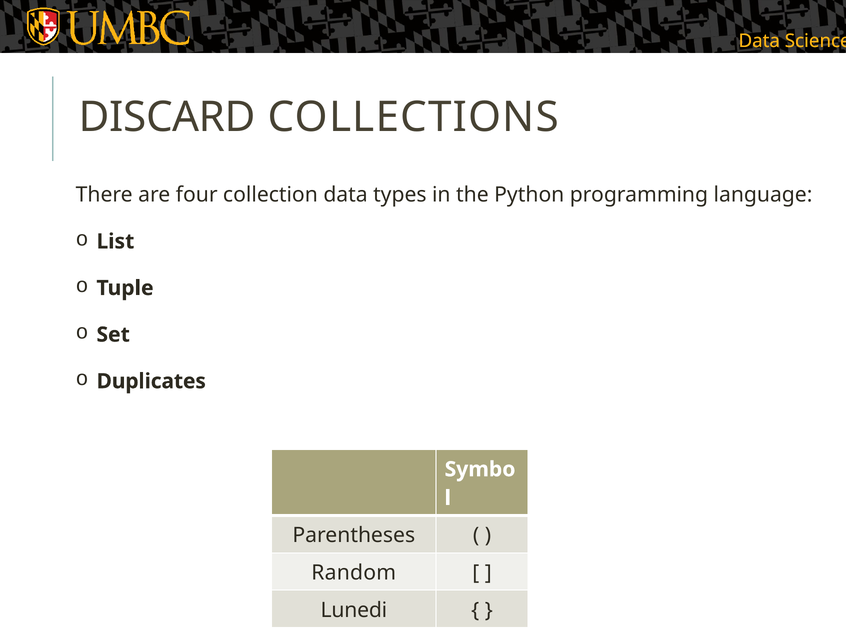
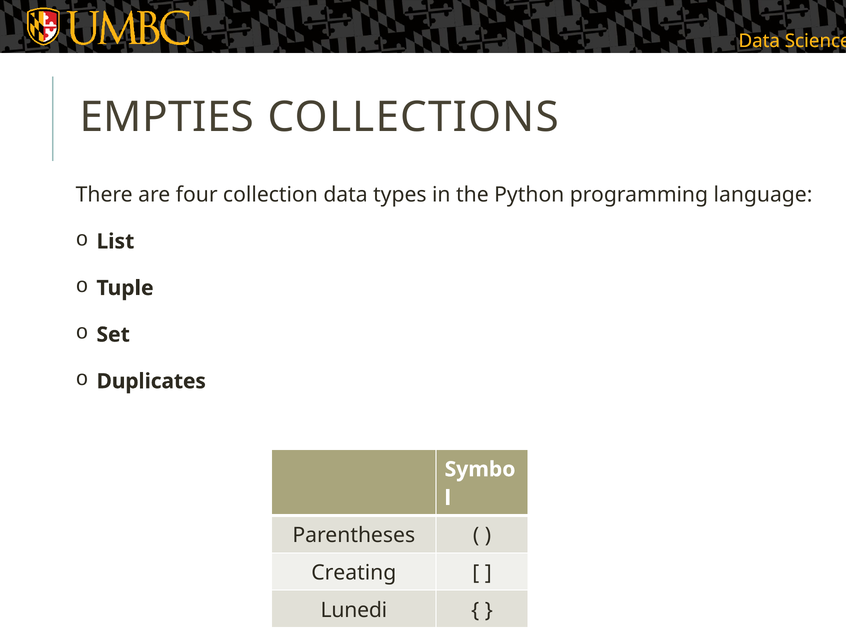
DISCARD: DISCARD -> EMPTIES (167, 117)
Random: Random -> Creating (354, 572)
